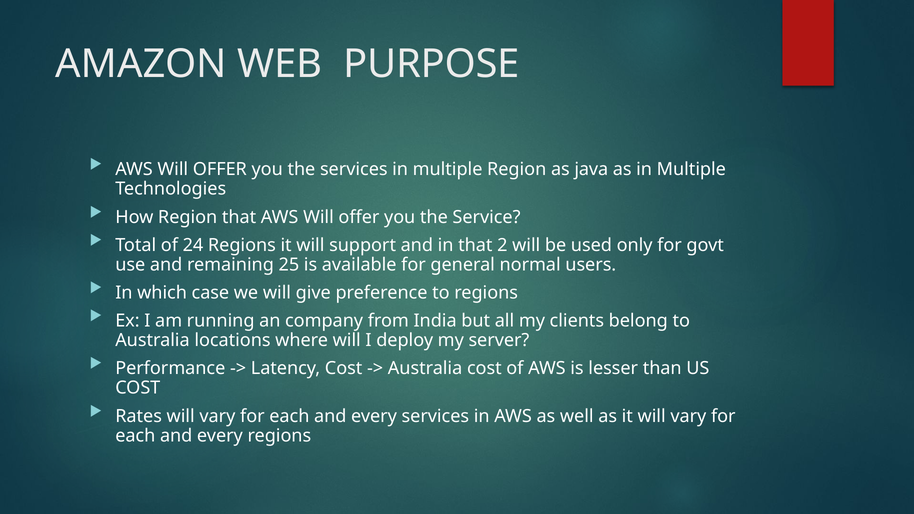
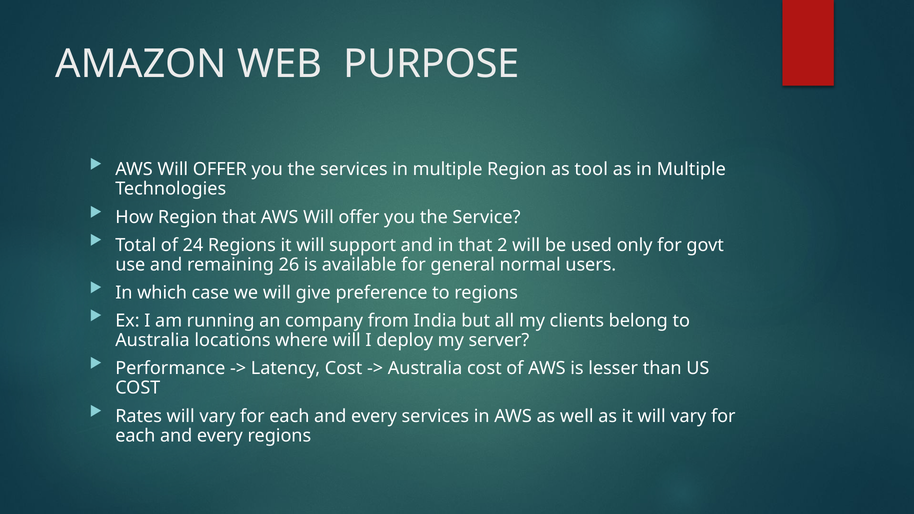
java: java -> tool (591, 169)
25: 25 -> 26 (289, 265)
